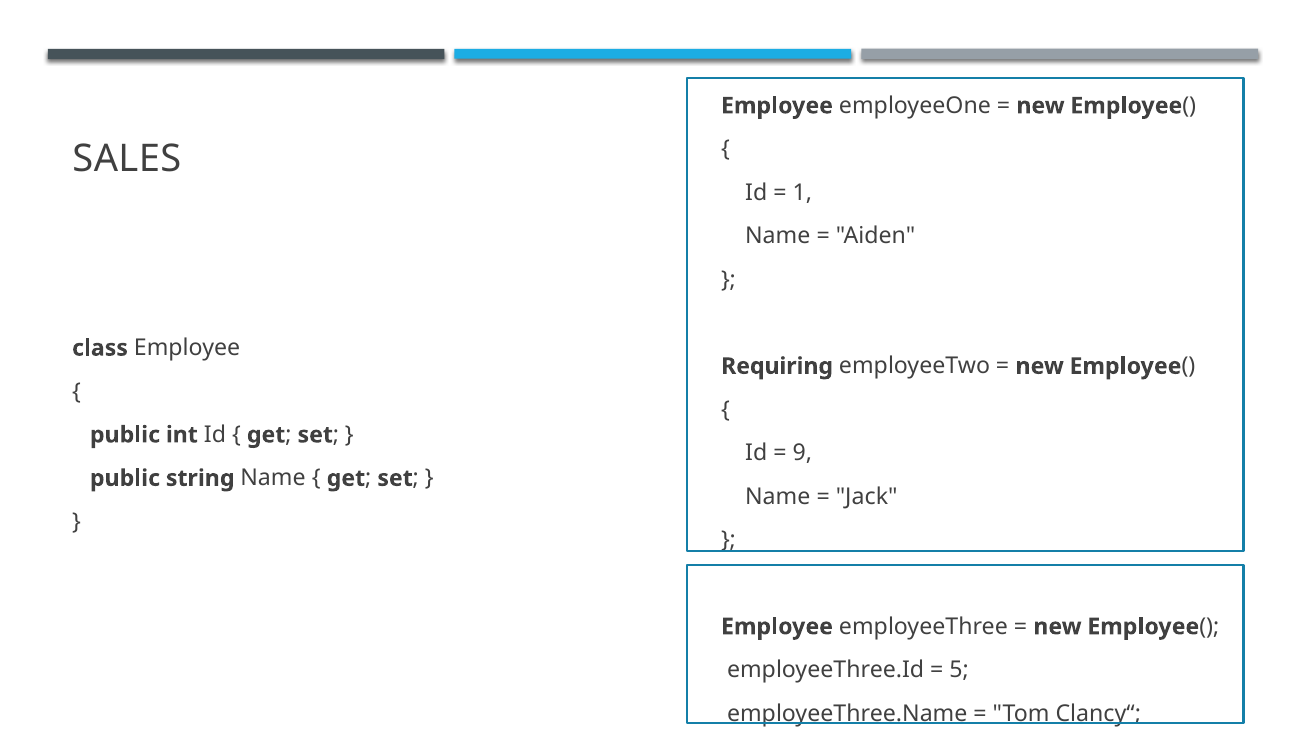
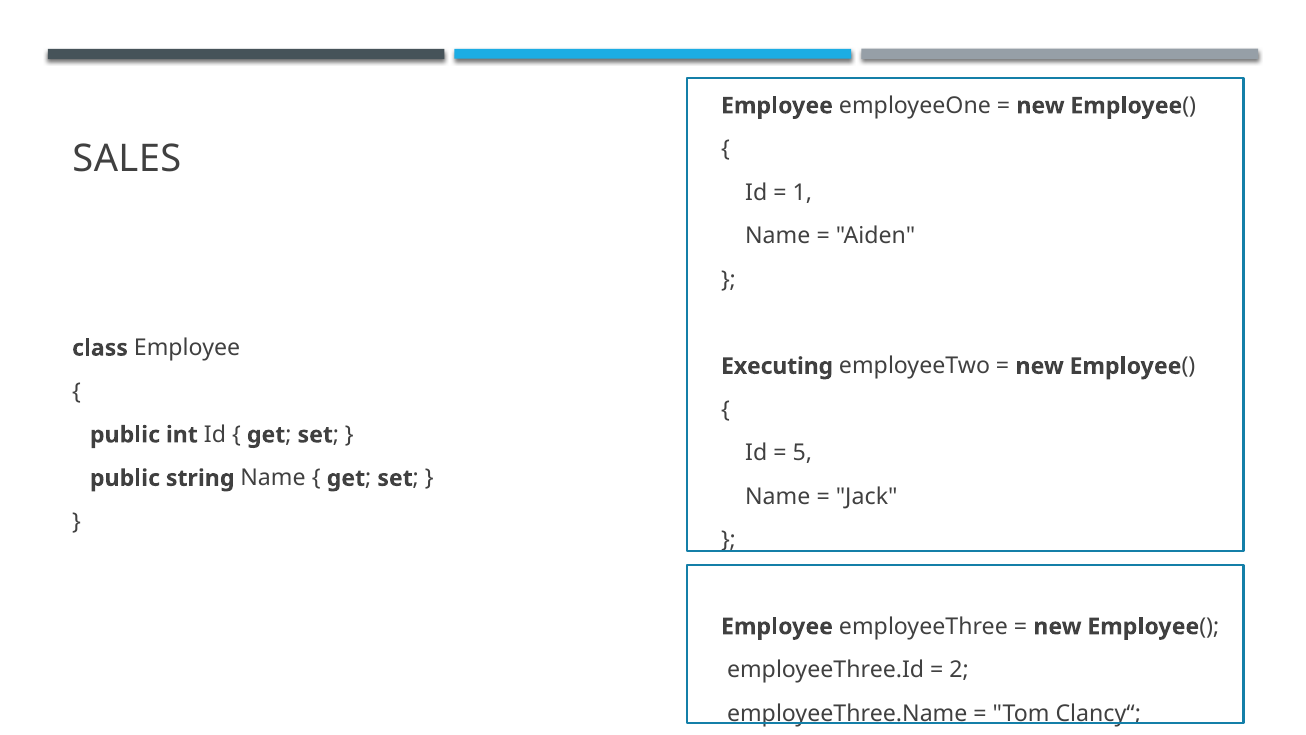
Requiring: Requiring -> Executing (777, 366)
9: 9 -> 5 (802, 453)
5: 5 -> 2 (959, 670)
